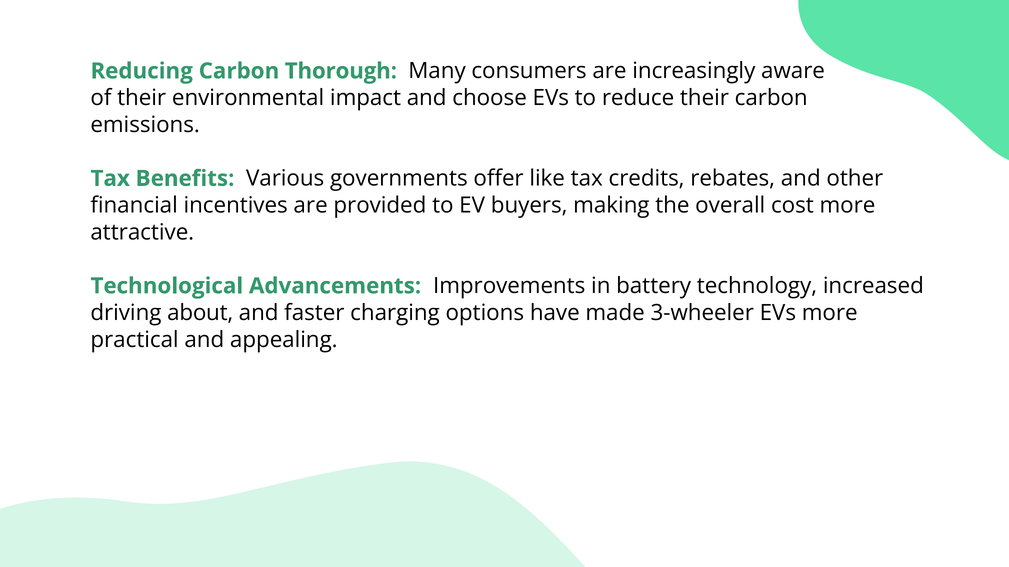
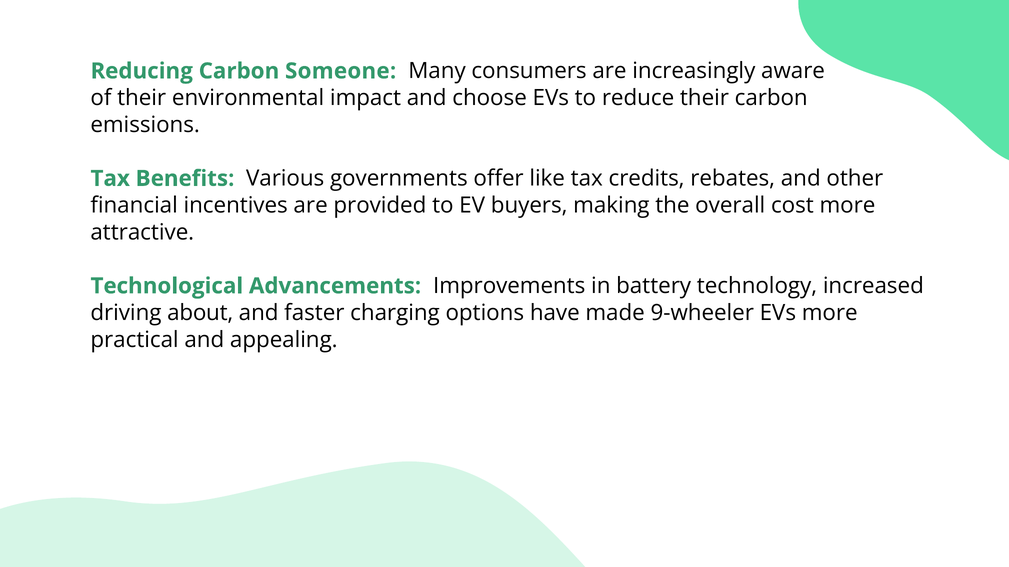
Thorough: Thorough -> Someone (341, 71)
3-wheeler: 3-wheeler -> 9-wheeler (702, 313)
